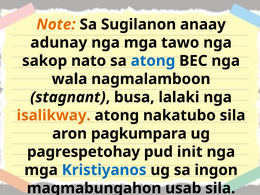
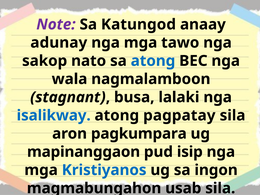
Note colour: orange -> purple (56, 24)
Sugilanon: Sugilanon -> Katungod (138, 24)
isalikway colour: orange -> blue (54, 115)
nakatubo: nakatubo -> pagpatay (179, 115)
pagrespetohay: pagrespetohay -> mapinanggaon (84, 152)
init: init -> isip (190, 152)
